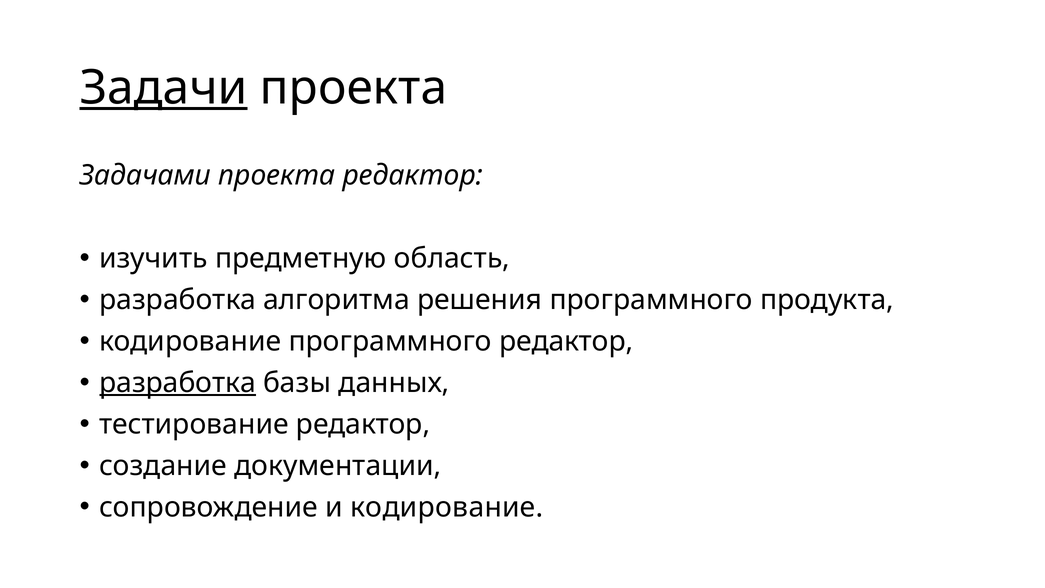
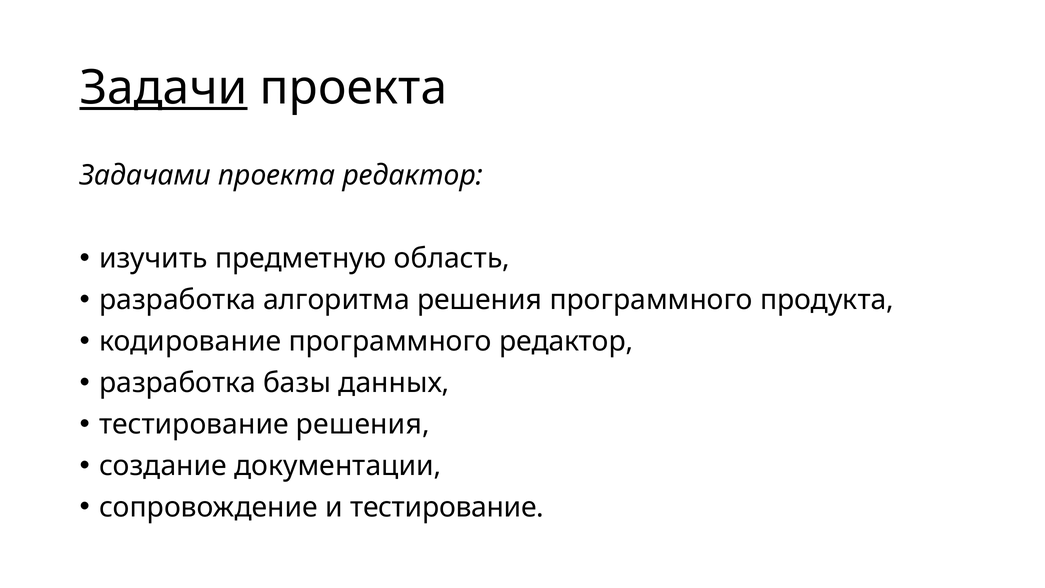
разработка underline: present -> none (178, 383)
тестирование редактор: редактор -> решения (363, 424)
и кодирование: кодирование -> тестирование (447, 507)
